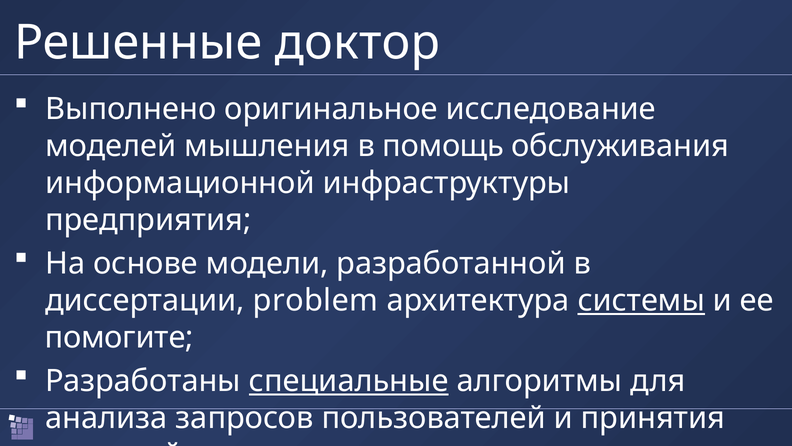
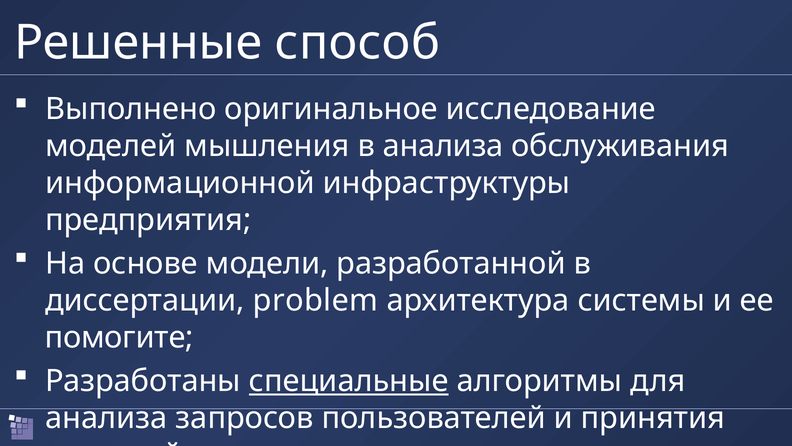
доктор: доктор -> способ (357, 43)
в помощь: помощь -> анализа (443, 146)
системы underline: present -> none (641, 300)
